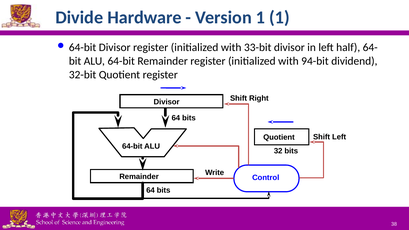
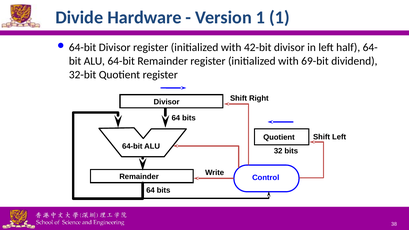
33-bit: 33-bit -> 42-bit (258, 47)
94-bit: 94-bit -> 69-bit (315, 61)
